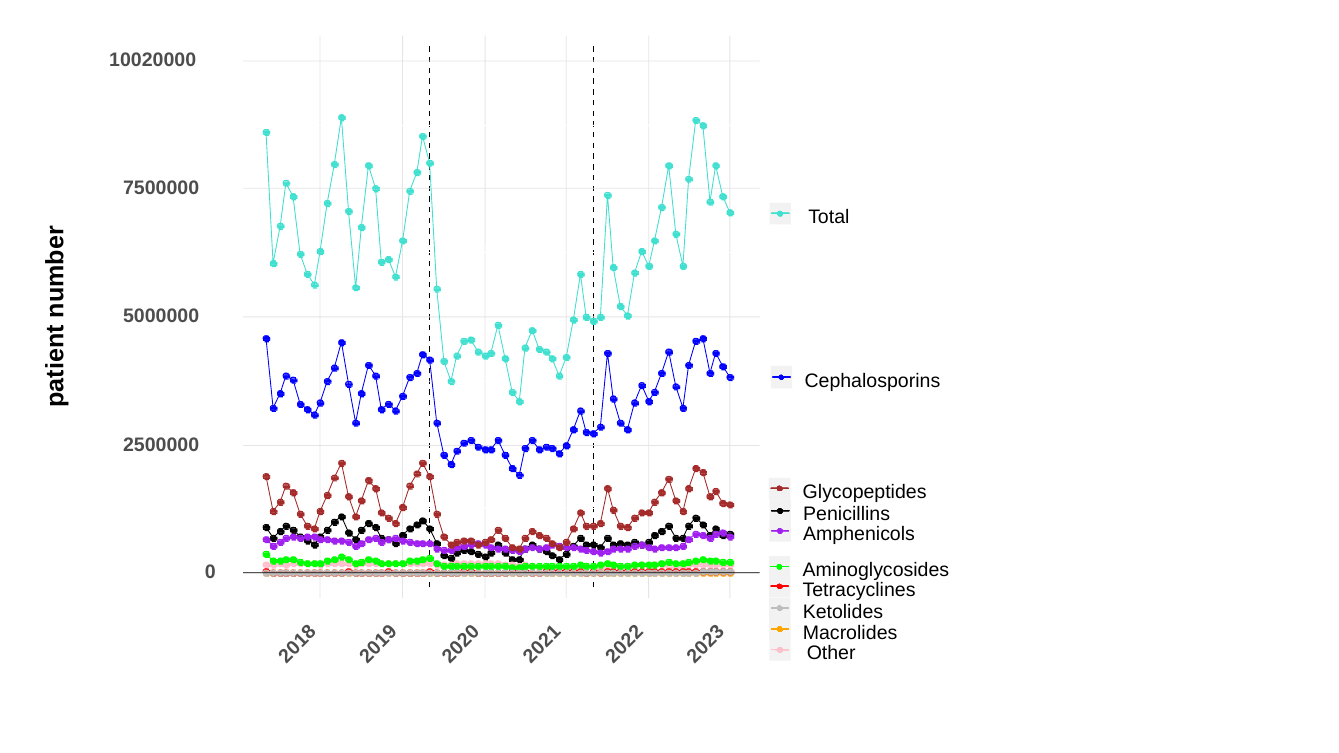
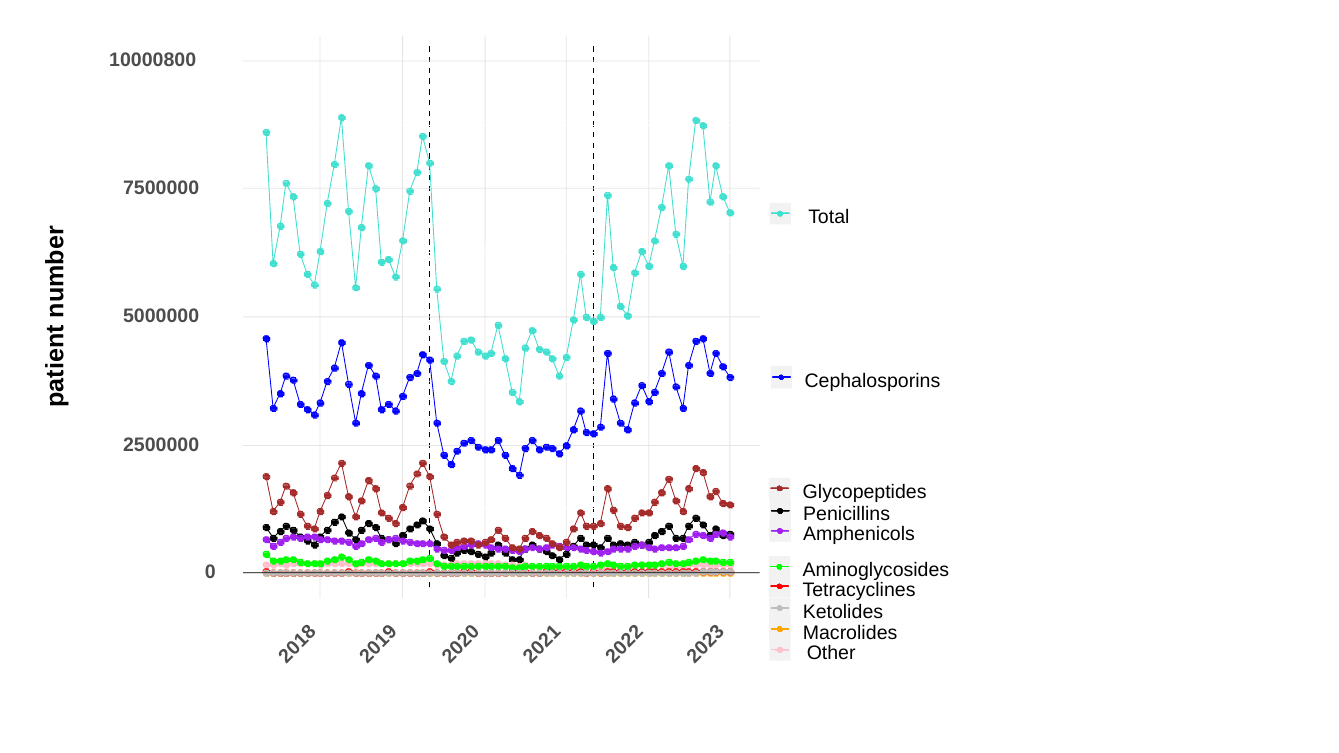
10020000: 10020000 -> 10000800 (153, 61)
